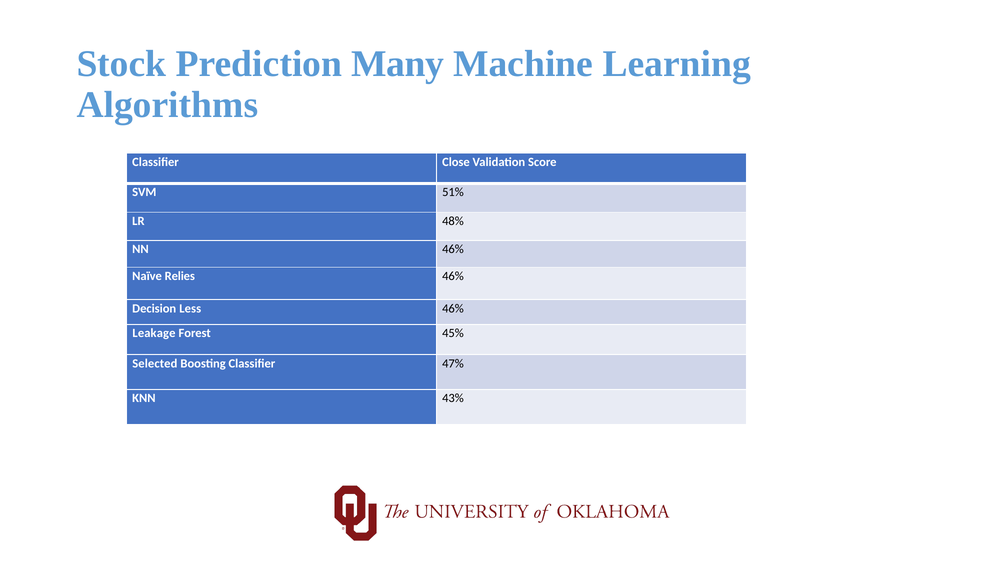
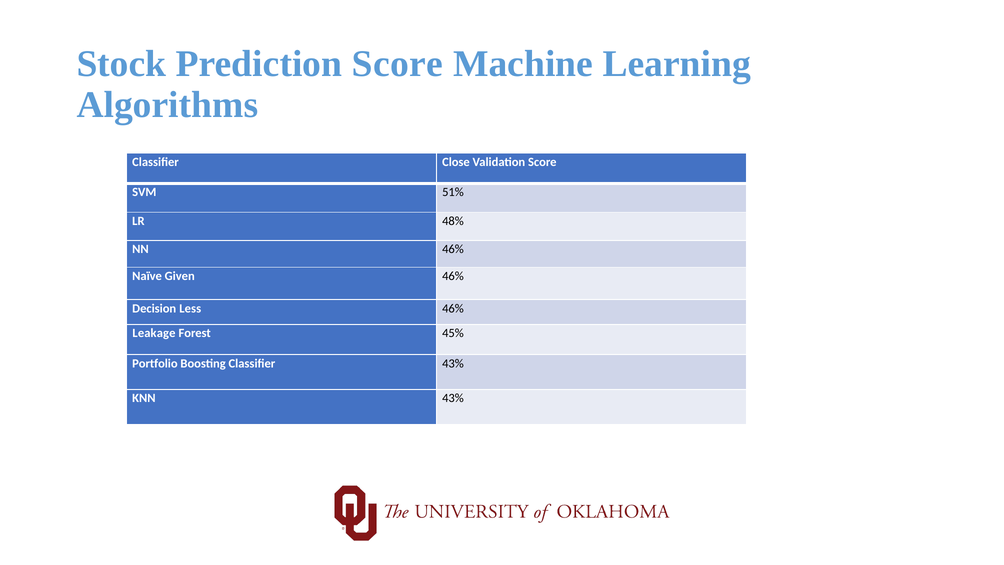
Prediction Many: Many -> Score (397, 64)
Relies: Relies -> Given (180, 276)
Selected: Selected -> Portfolio (155, 363)
Classifier 47%: 47% -> 43% (453, 363)
